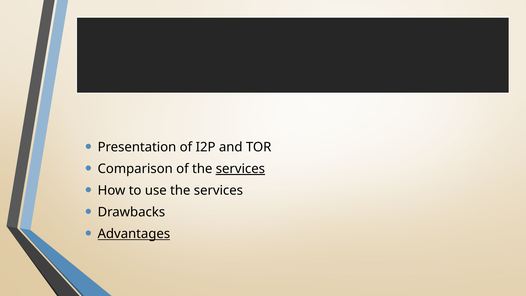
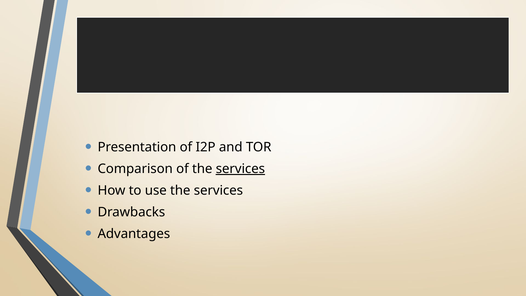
Advantages underline: present -> none (134, 234)
